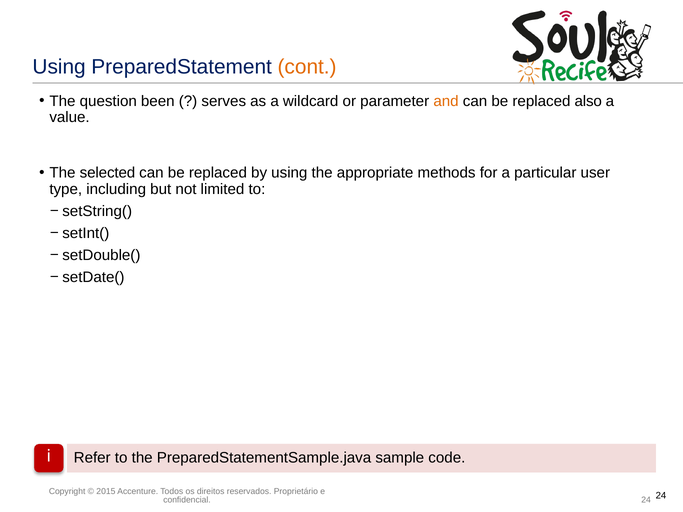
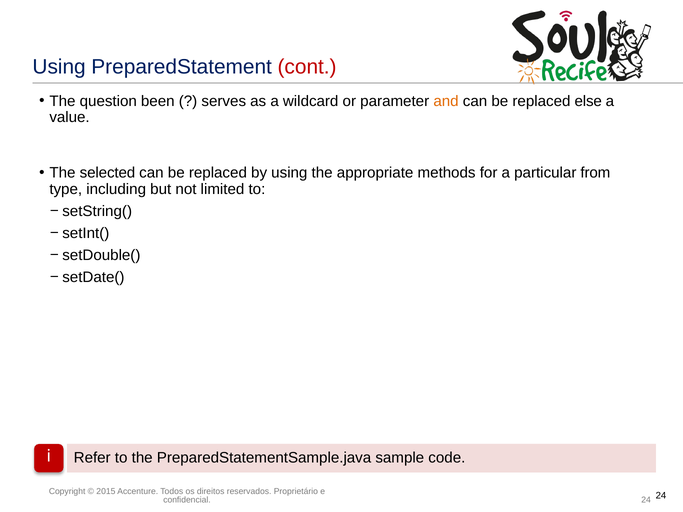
cont colour: orange -> red (307, 67)
also: also -> else (588, 101)
user: user -> from (595, 173)
